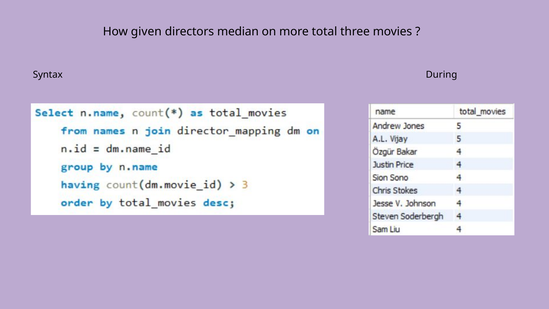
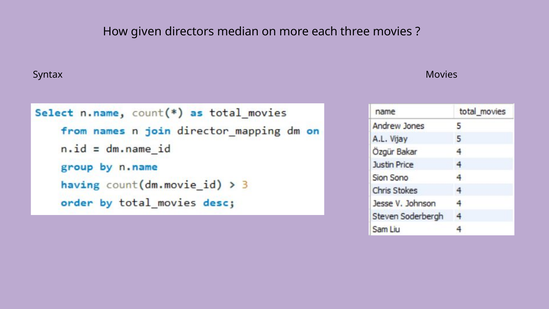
total: total -> each (325, 32)
Syntax During: During -> Movies (442, 75)
